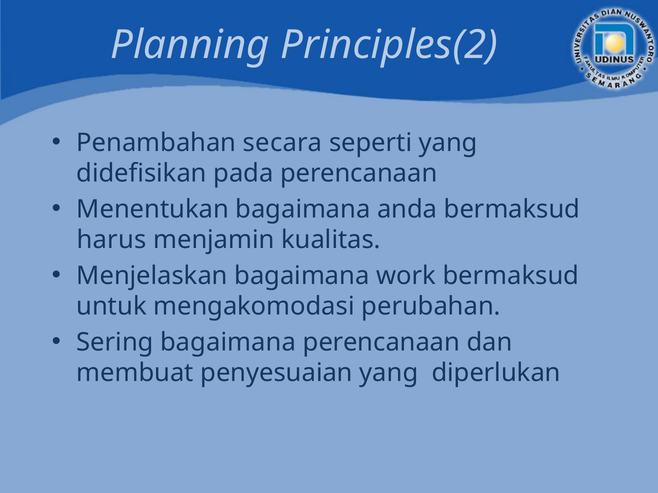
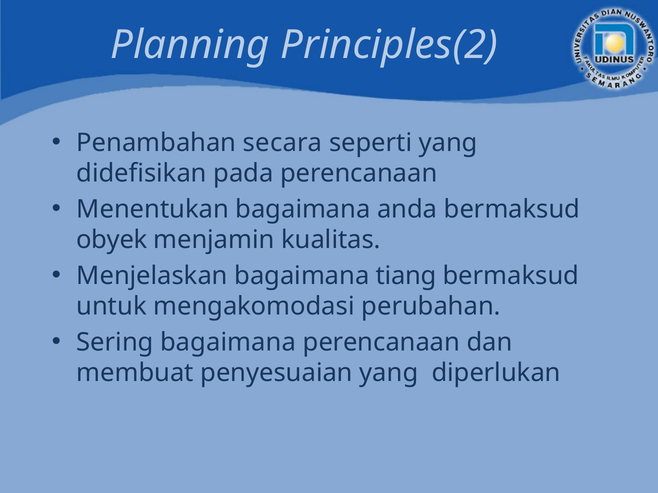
harus: harus -> obyek (112, 240)
work: work -> tiang (406, 276)
